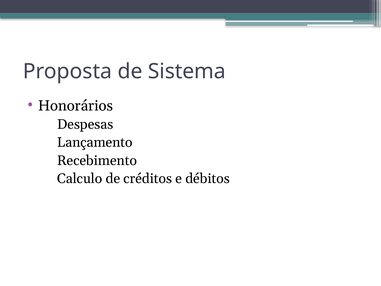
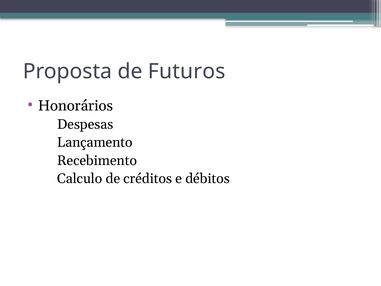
Sistema: Sistema -> Futuros (187, 71)
